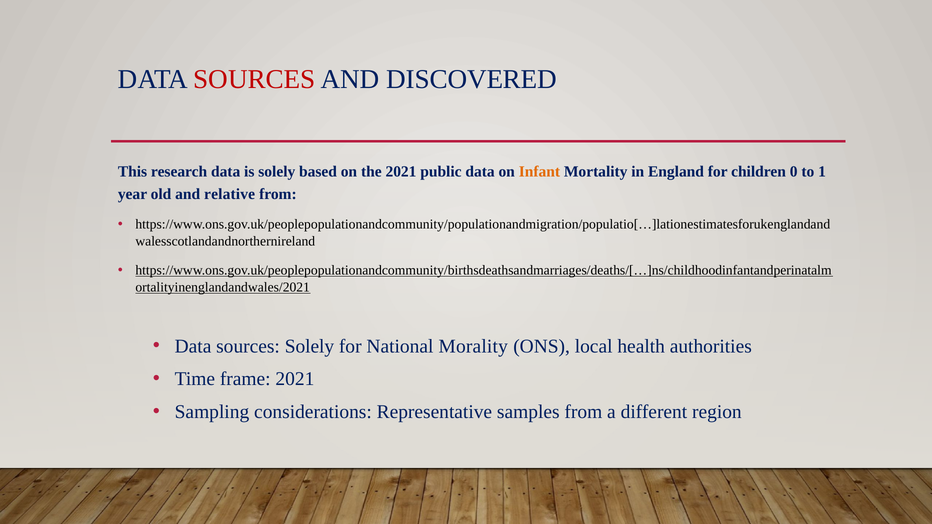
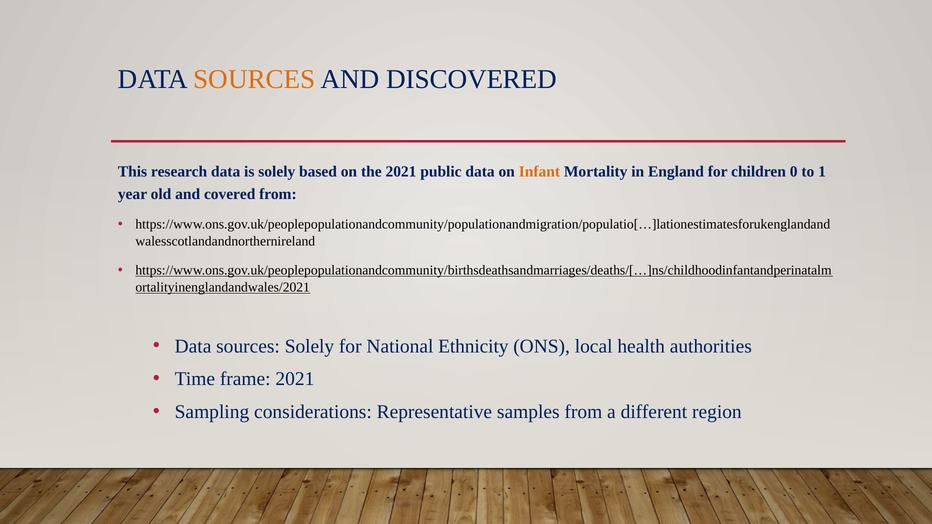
SOURCES colour: red -> orange (254, 79)
relative: relative -> covered (230, 194)
Morality: Morality -> Ethnicity (473, 346)
